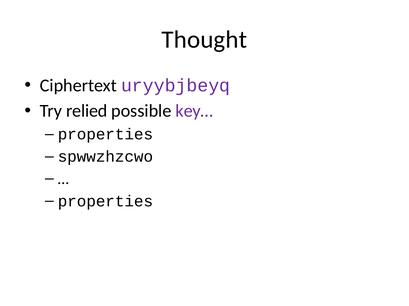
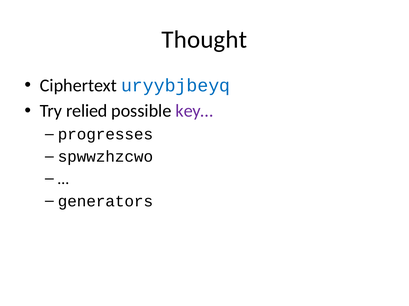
uryybjbeyq colour: purple -> blue (176, 86)
properties: properties -> progresses (105, 135)
properties: properties -> generators (105, 202)
